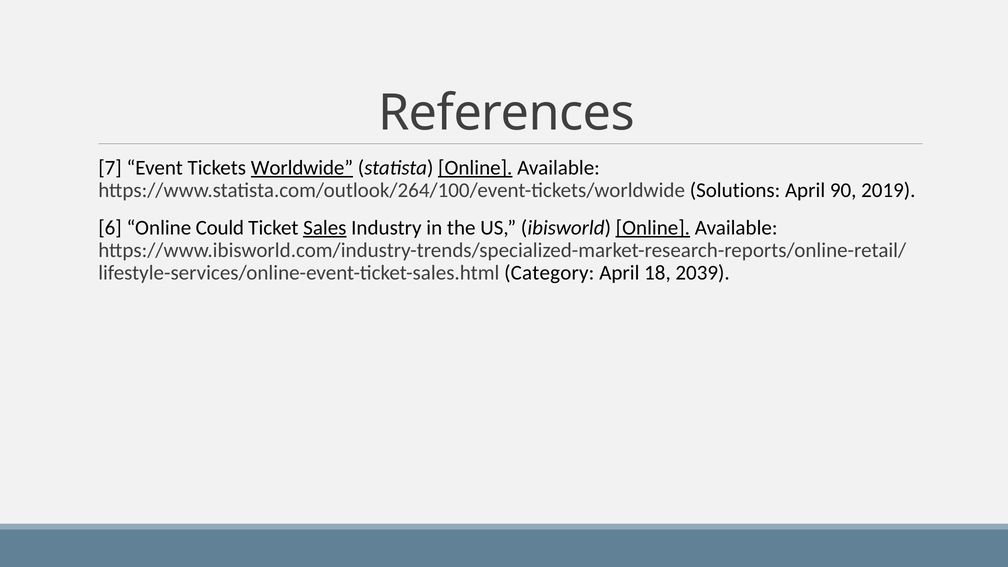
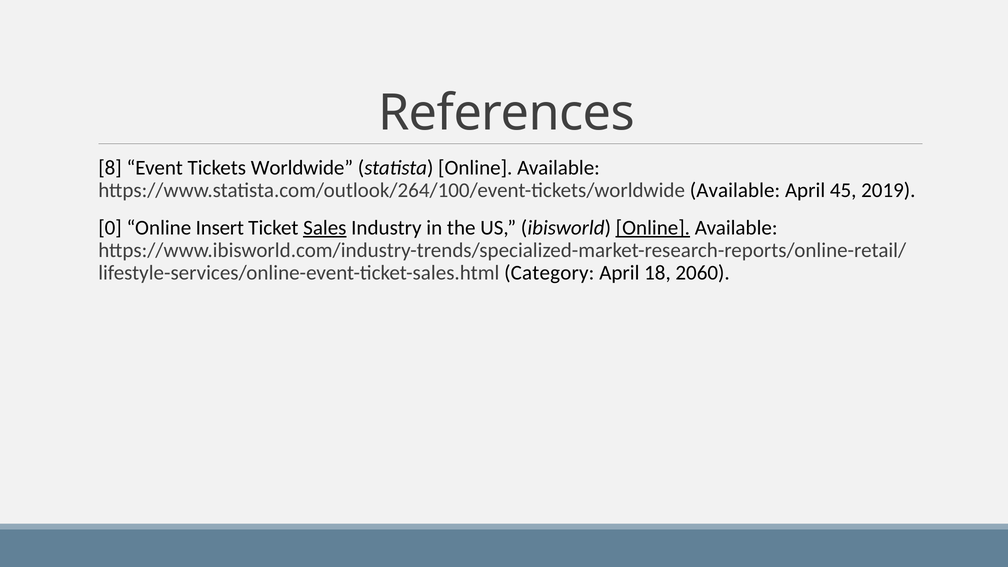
7: 7 -> 8 (110, 168)
Worldwide underline: present -> none (302, 168)
Online underline: present -> none (475, 168)
https://www.statista.com/outlook/264/100/event-tickets/worldwide Solutions: Solutions -> Available (735, 190)
90: 90 -> 45 (843, 190)
6: 6 -> 0 (110, 228)
Could: Could -> Insert (220, 228)
2039: 2039 -> 2060 (703, 273)
